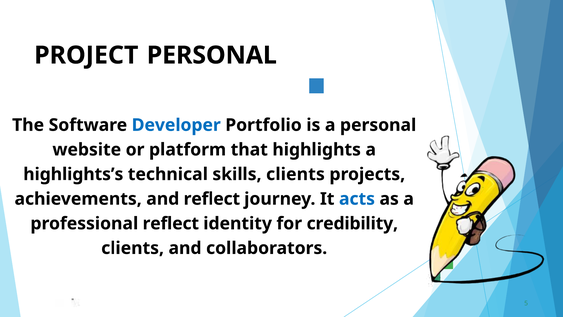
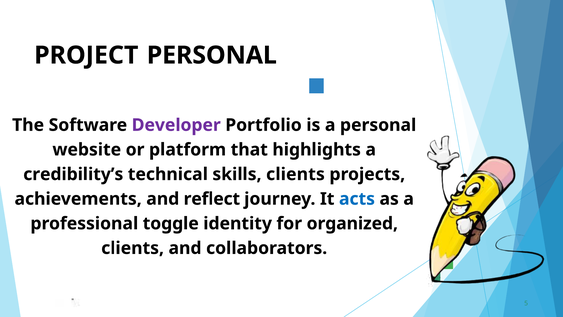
Developer colour: blue -> purple (176, 125)
highlights’s: highlights’s -> credibility’s (73, 174)
professional reflect: reflect -> toggle (171, 223)
credibility: credibility -> organized (352, 223)
